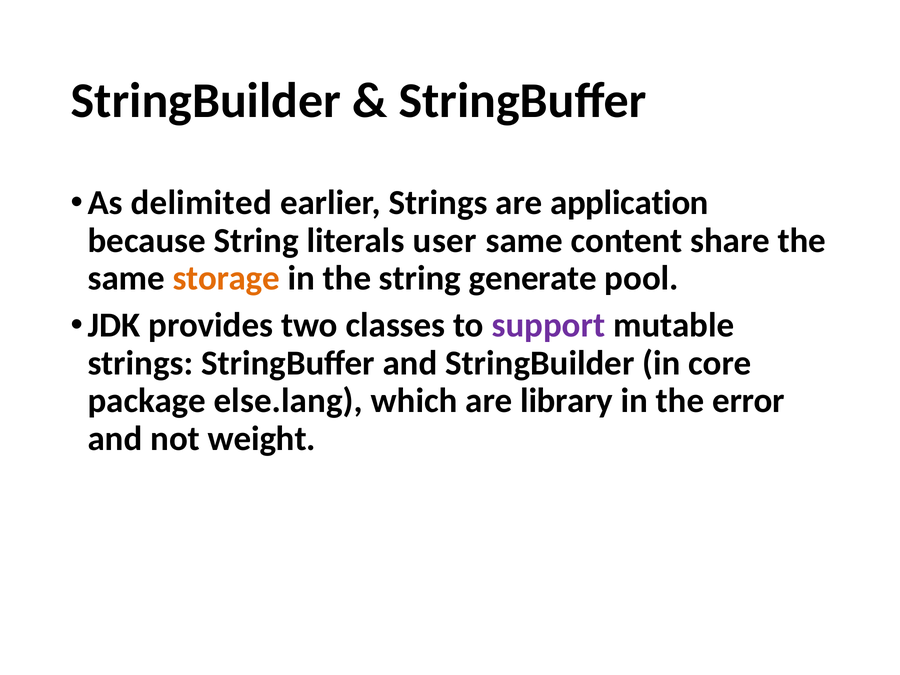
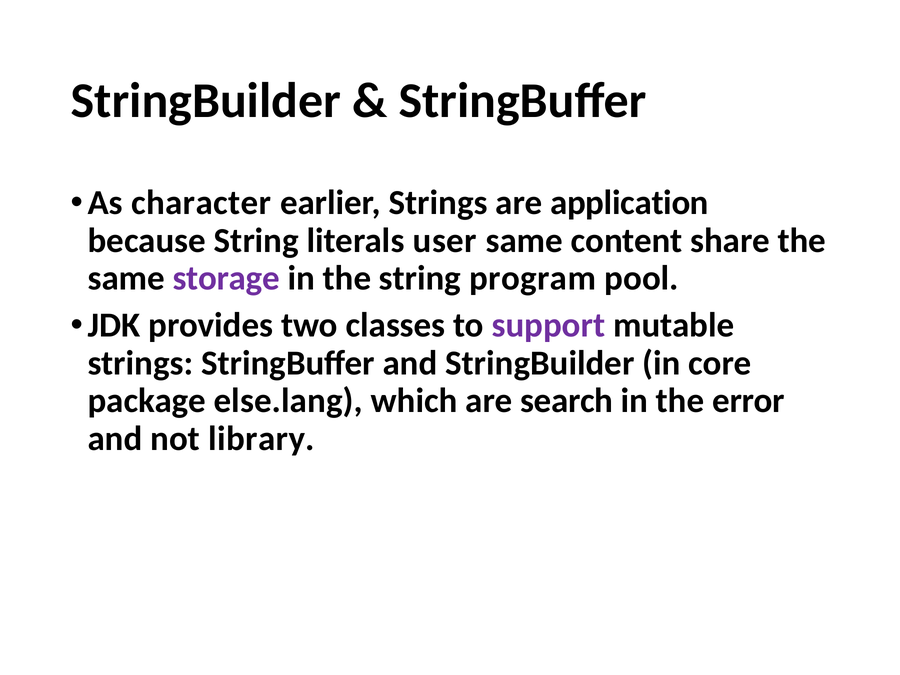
delimited: delimited -> character (201, 203)
storage colour: orange -> purple (226, 278)
generate: generate -> program (533, 278)
library: library -> search (567, 401)
weight: weight -> library (262, 439)
